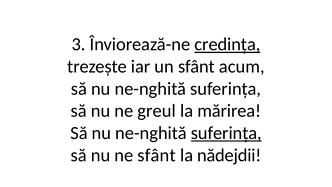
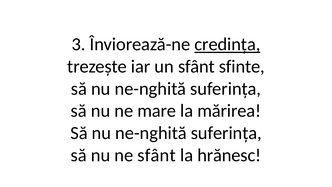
acum: acum -> sfinte (242, 66)
greul: greul -> mare (157, 111)
suferința underline: present -> none (226, 133)
nădejdii: nădejdii -> hrănesc (229, 155)
